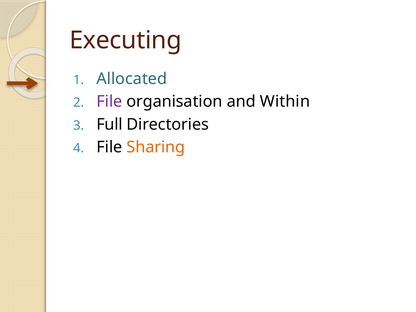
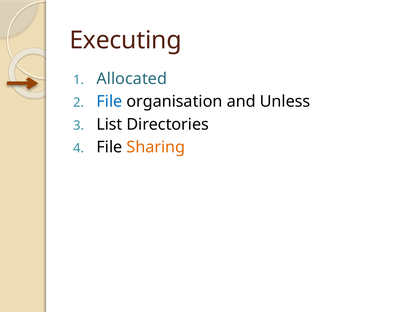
File colour: purple -> blue (109, 102)
Within: Within -> Unless (285, 102)
Full: Full -> List (110, 124)
